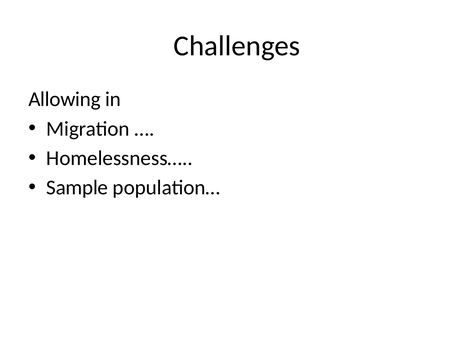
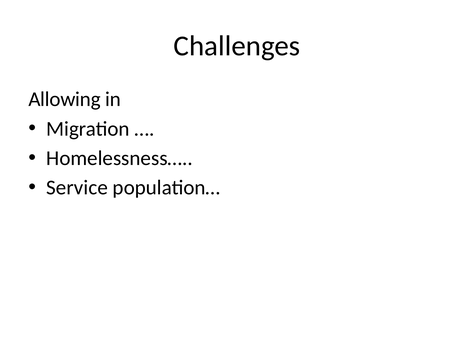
Sample: Sample -> Service (77, 188)
